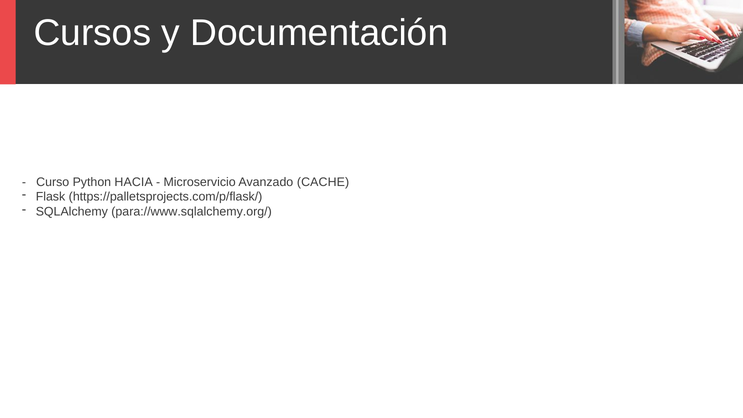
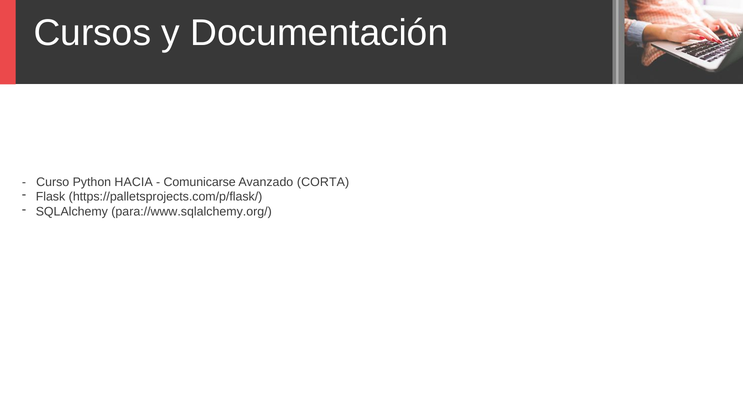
Microservicio: Microservicio -> Comunicarse (200, 182)
CACHE: CACHE -> CORTA (323, 182)
